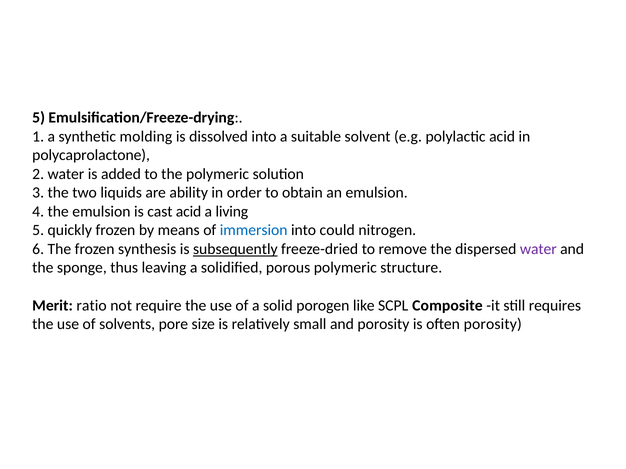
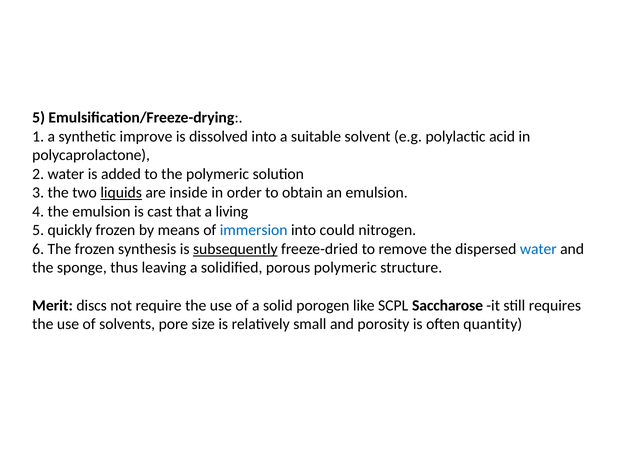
molding: molding -> improve (146, 137)
liquids underline: none -> present (121, 193)
ability: ability -> inside (189, 193)
cast acid: acid -> that (189, 212)
water colour: purple -> blue (538, 249)
ratio: ratio -> discs (92, 306)
Composite: Composite -> Saccharose (448, 306)
often porosity: porosity -> quantity (493, 324)
